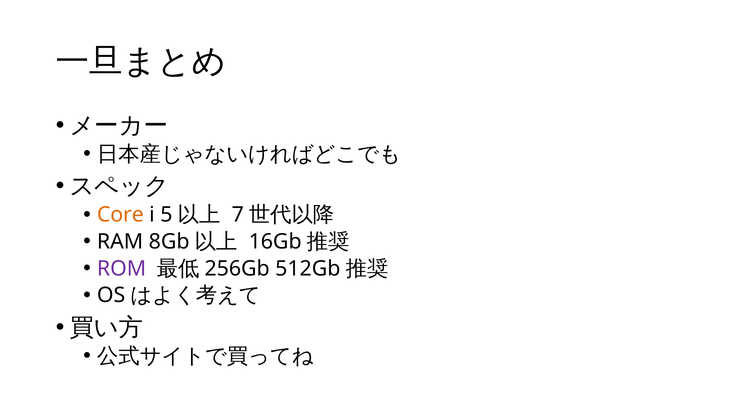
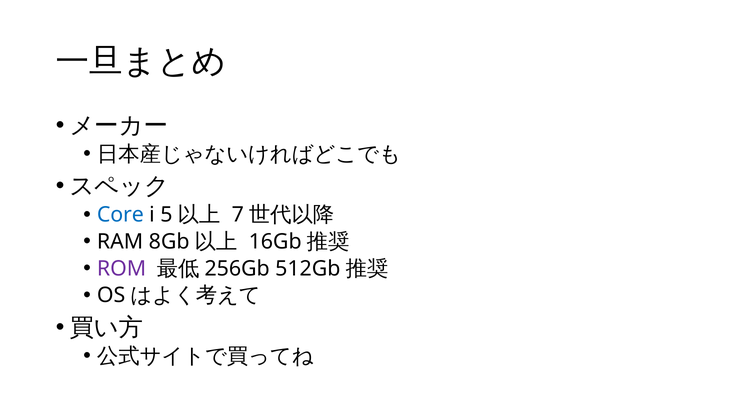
Core colour: orange -> blue (120, 215)
